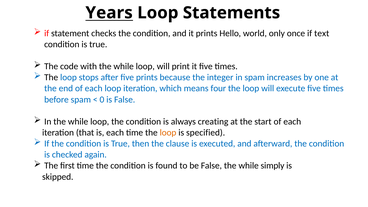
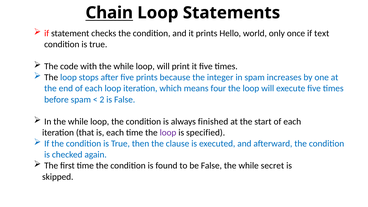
Years: Years -> Chain (109, 13)
0: 0 -> 2 (102, 99)
creating: creating -> finished (213, 122)
loop colour: orange -> purple (168, 133)
simply: simply -> secret (272, 166)
